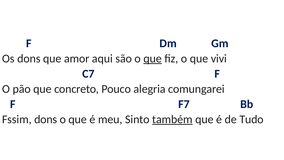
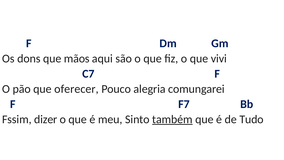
amor: amor -> mãos (77, 58)
que underline: present -> none (153, 58)
concreto: concreto -> oferecer (77, 89)
Fssim dons: dons -> dizer (46, 119)
